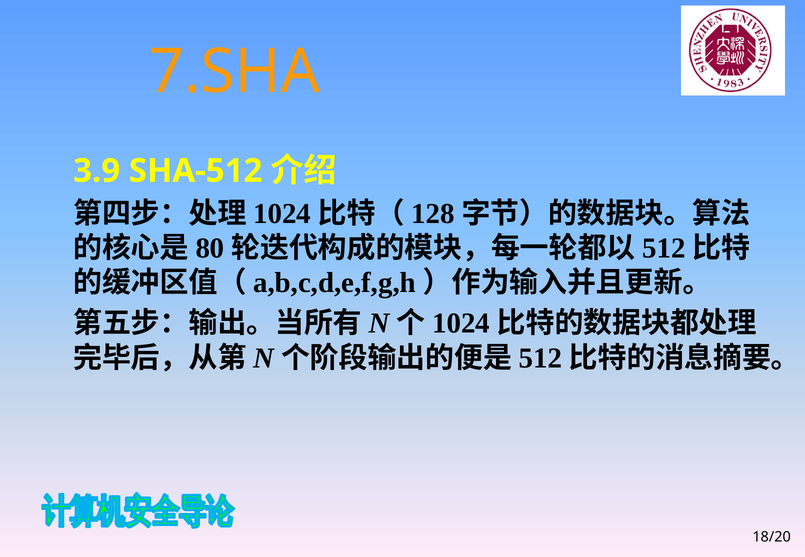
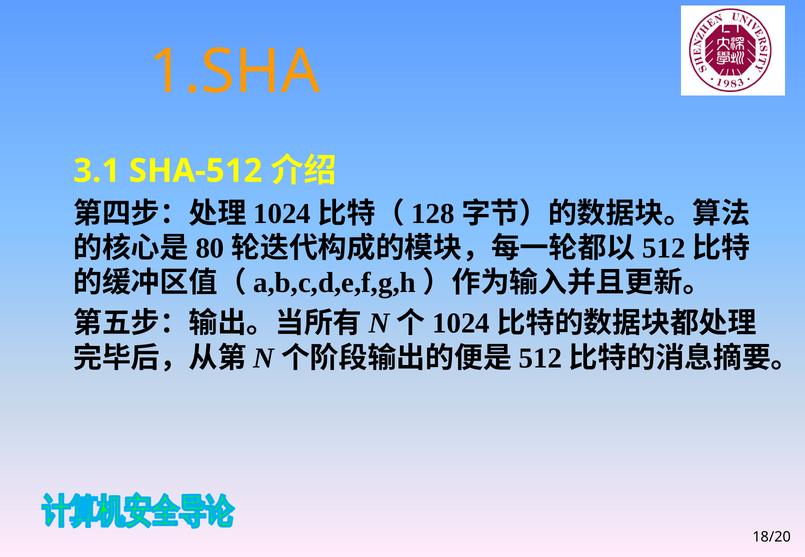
7.SHA: 7.SHA -> 1.SHA (234, 72)
3.9: 3.9 -> 3.1 (97, 171)
